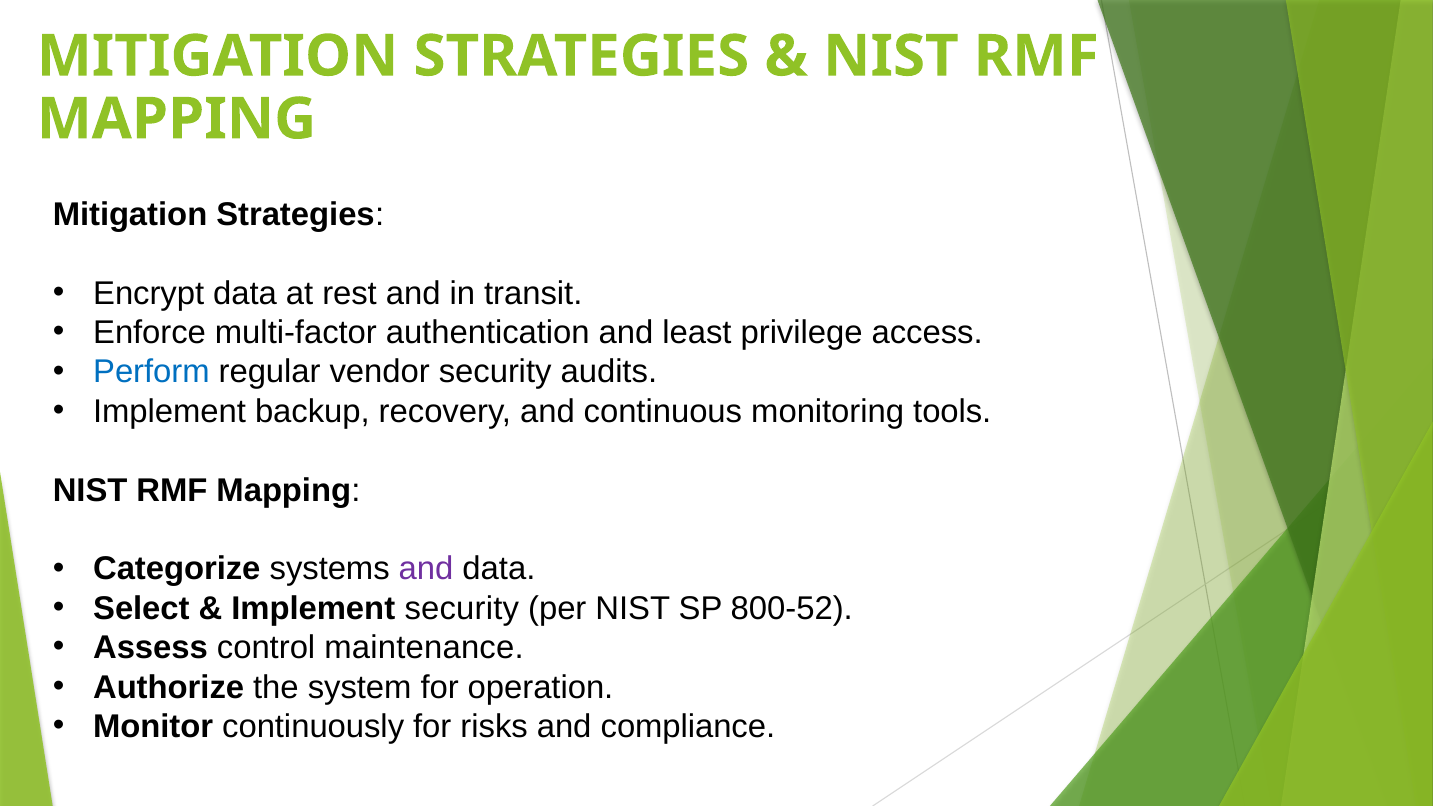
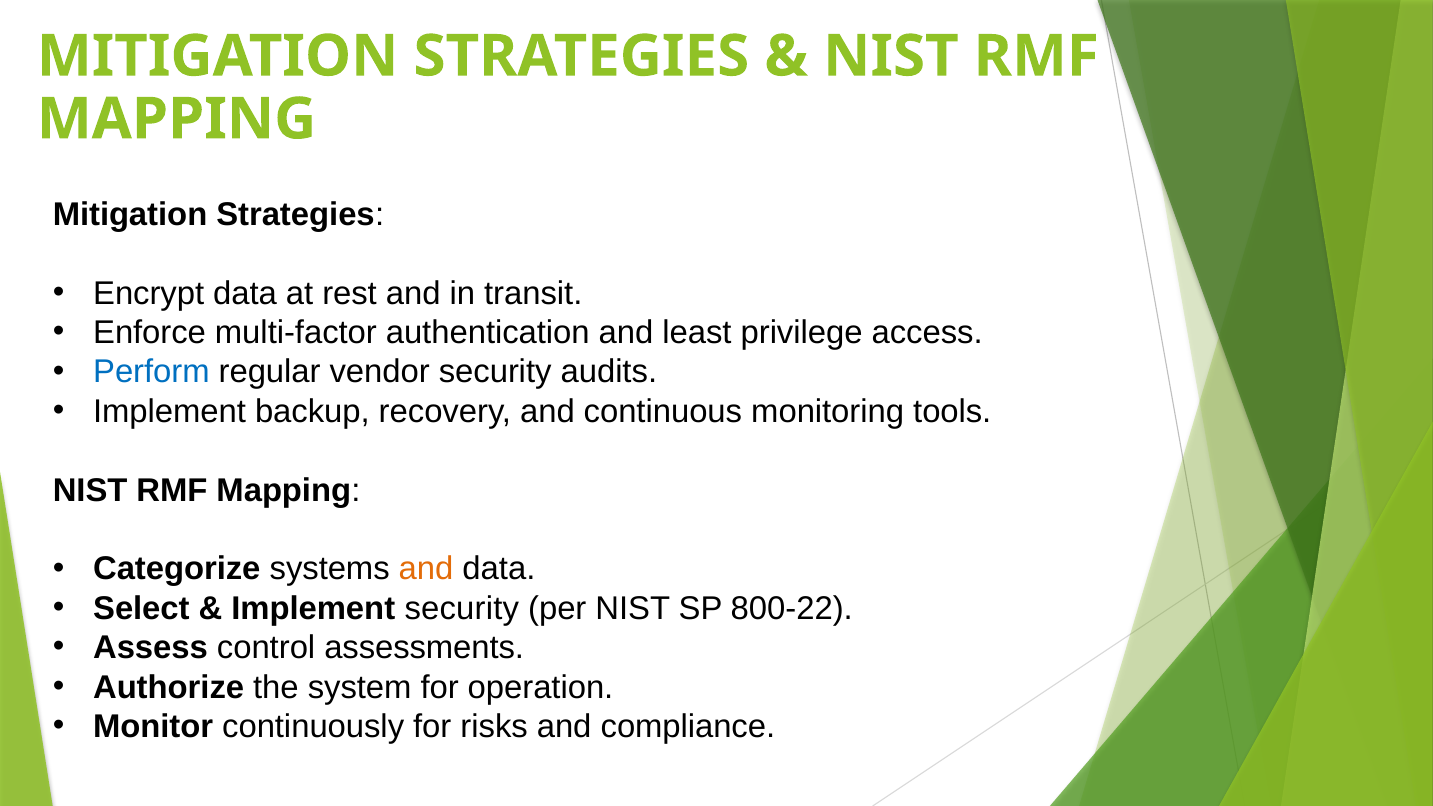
and colour: purple -> orange (426, 569)
800-52: 800-52 -> 800-22 (792, 608)
maintenance: maintenance -> assessments (424, 648)
